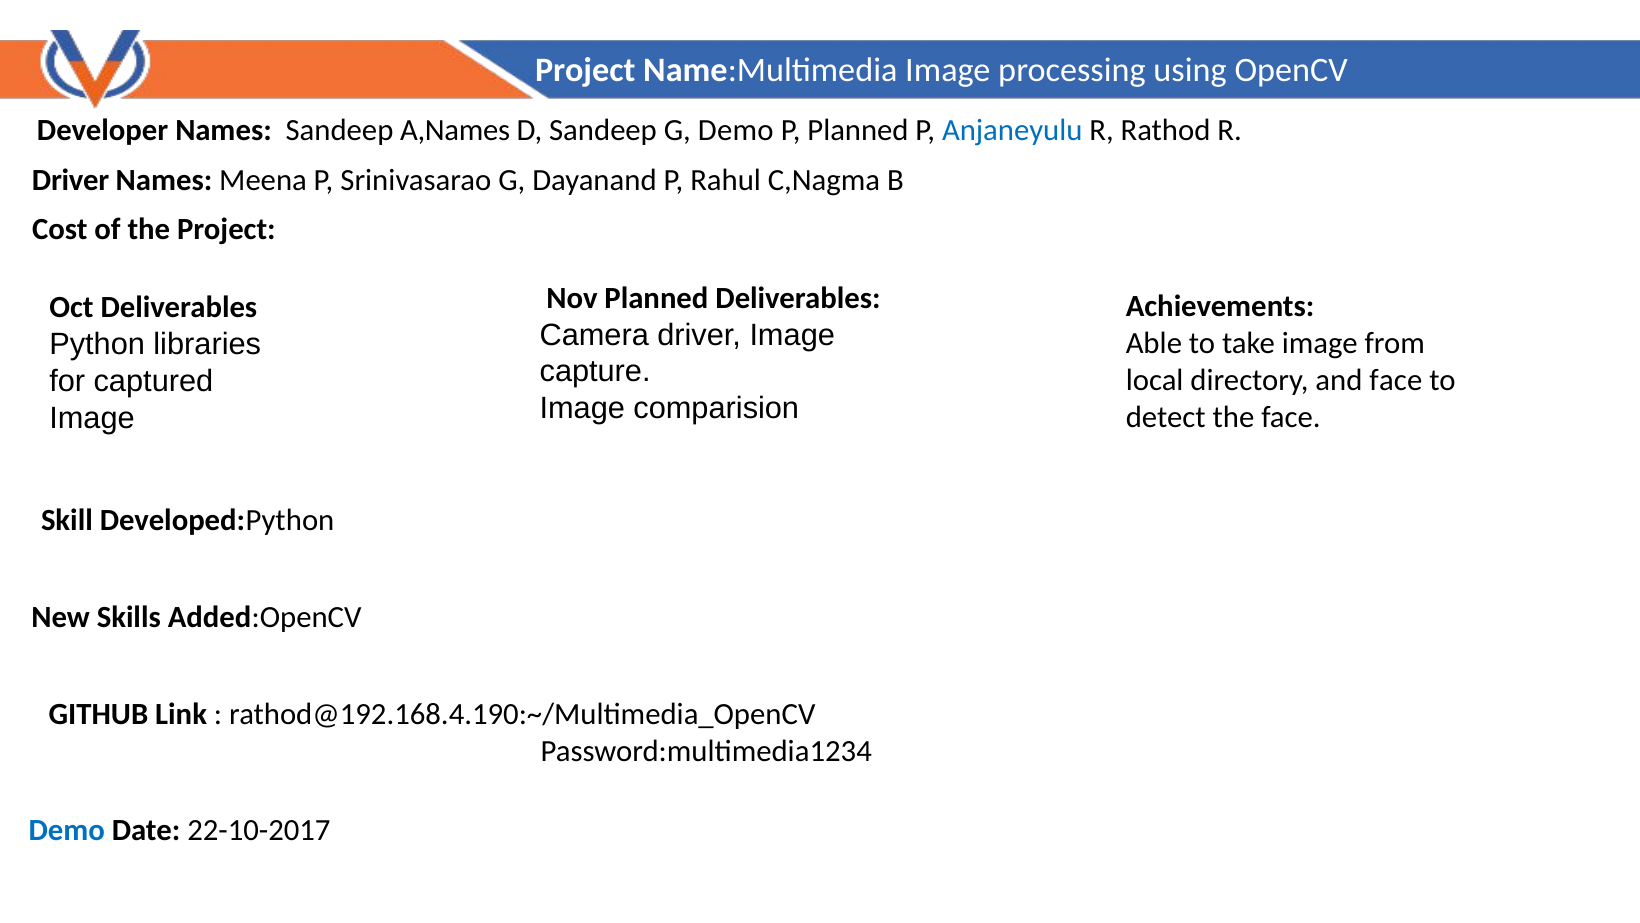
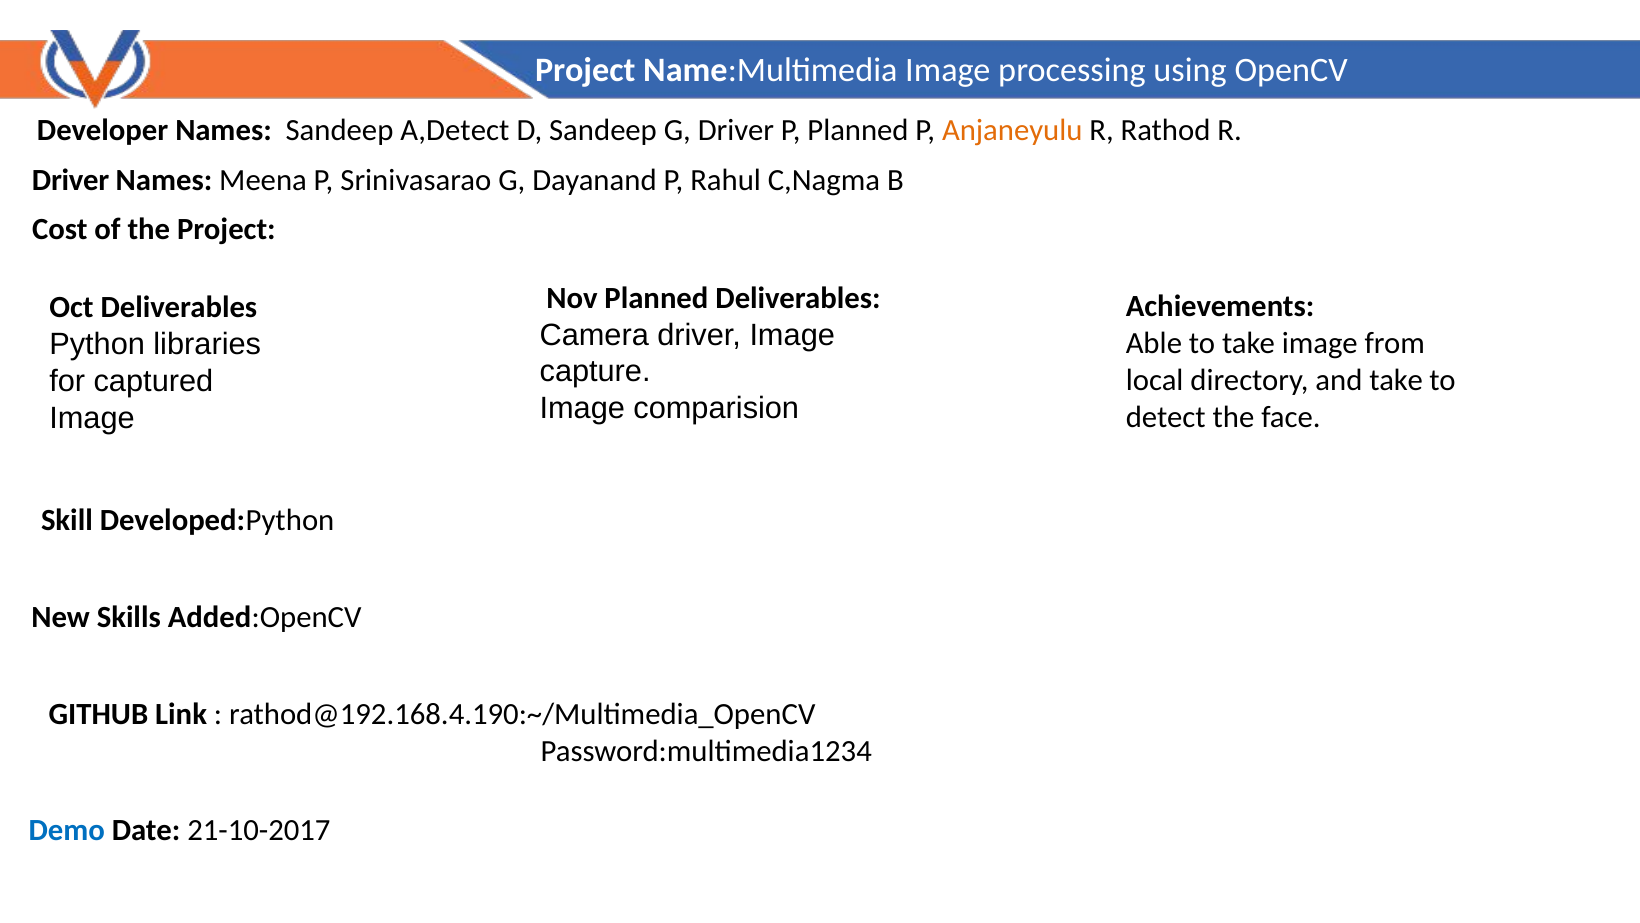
A,Names: A,Names -> A,Detect (455, 131)
G Demo: Demo -> Driver (736, 131)
Anjaneyulu colour: blue -> orange (1012, 131)
and face: face -> take (1396, 380)
22-10-2017: 22-10-2017 -> 21-10-2017 (259, 830)
